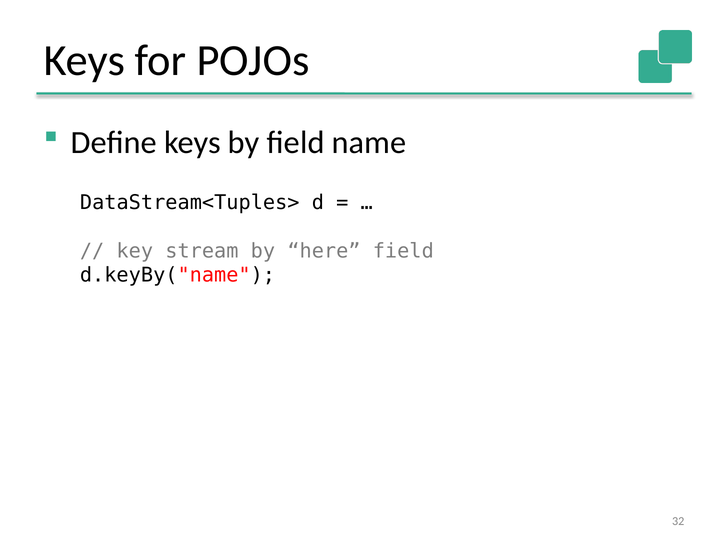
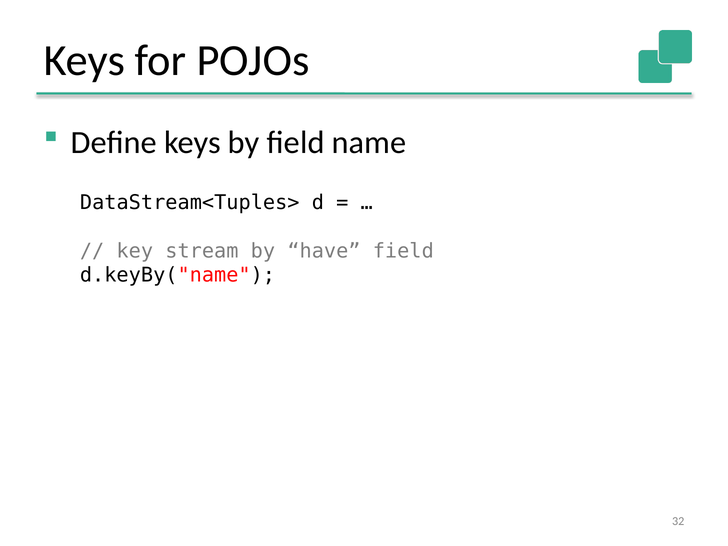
here: here -> have (324, 251)
